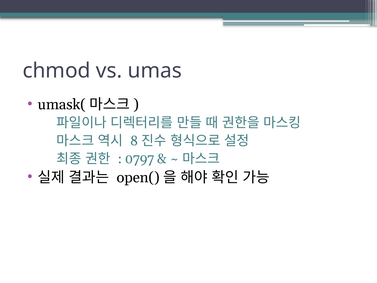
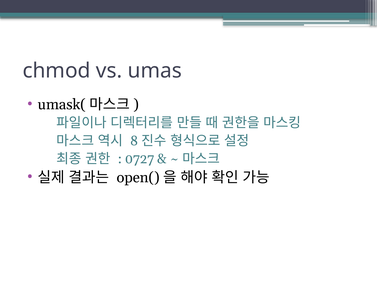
0797: 0797 -> 0727 (140, 159)
